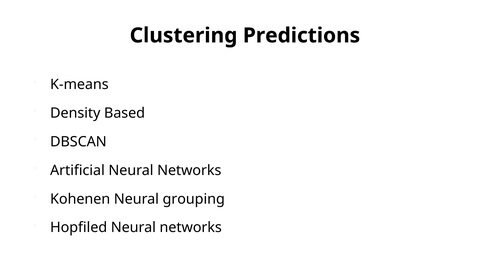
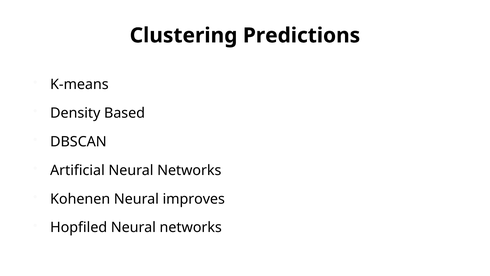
grouping: grouping -> improves (194, 199)
